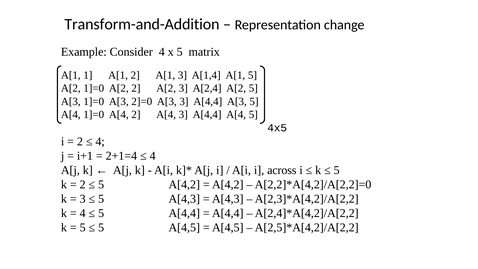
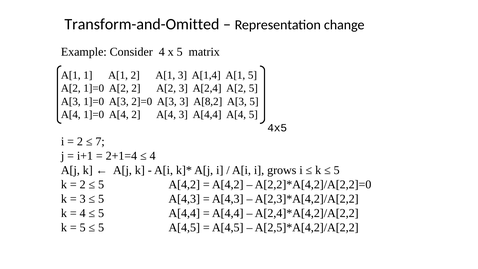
Transform-and-Addition: Transform-and-Addition -> Transform-and-Omitted (142, 24)
A[3 3 A[4,4: A[4,4 -> A[8,2 (208, 101)
4: 4 -> 7 (100, 141)
across: across -> grows (282, 170)
